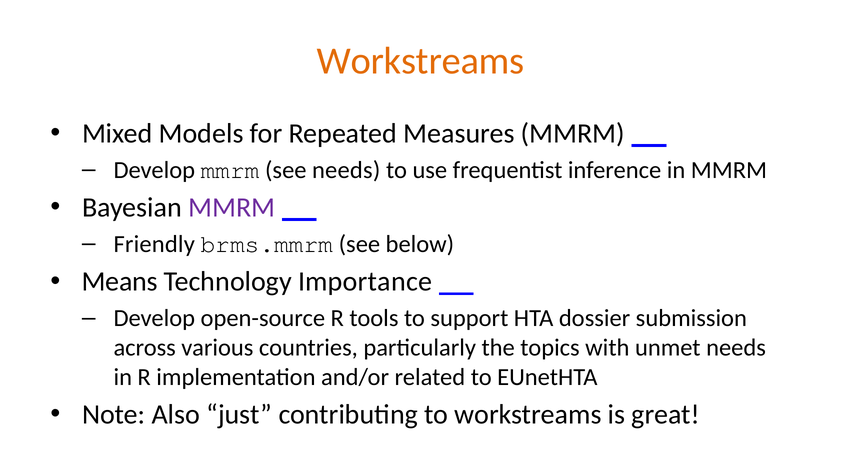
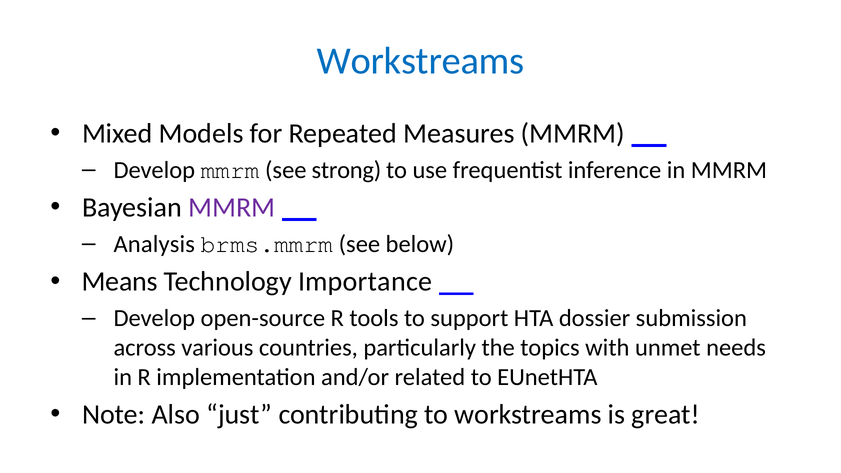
Workstreams colour: orange -> blue (421, 61)
see needs: needs -> strong (346, 170)
Friendly: Friendly -> Analysis (154, 244)
